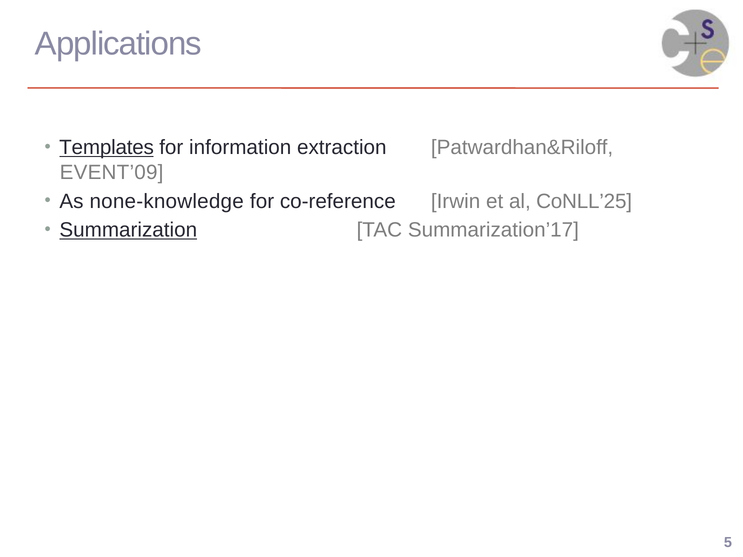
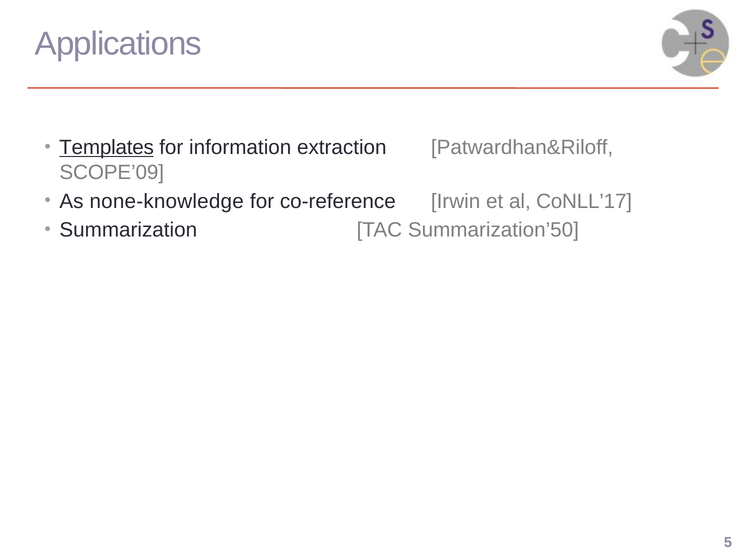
EVENT’09: EVENT’09 -> SCOPE’09 (112, 172)
CoNLL’25: CoNLL’25 -> CoNLL’17 (584, 201)
Summarization underline: present -> none (128, 230)
Summarization’17: Summarization’17 -> Summarization’50 (493, 230)
